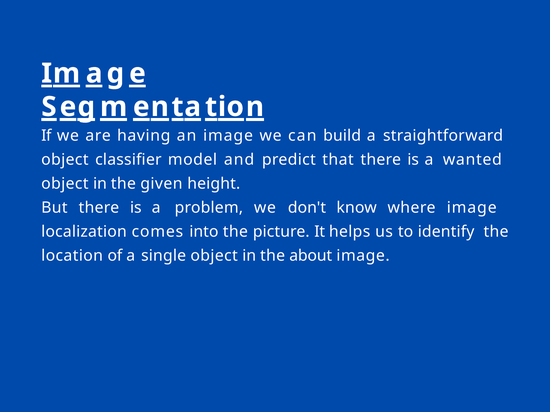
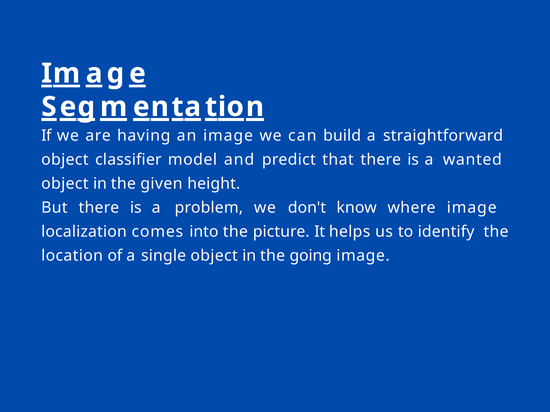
about: about -> going (311, 256)
